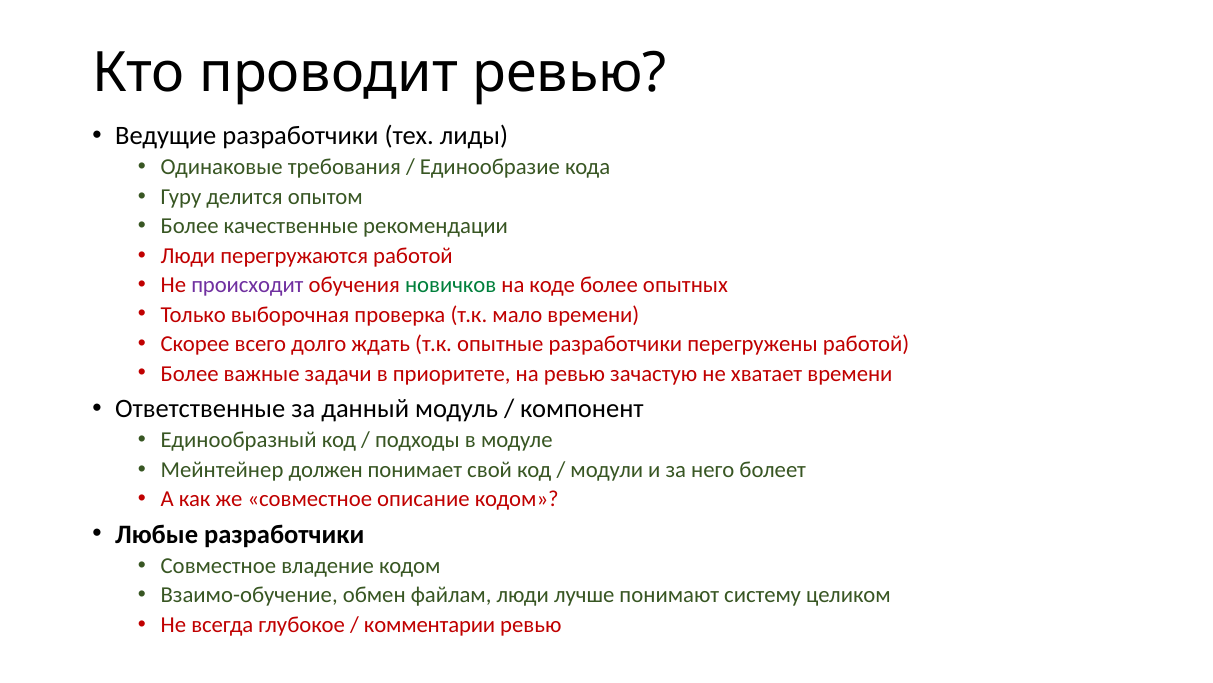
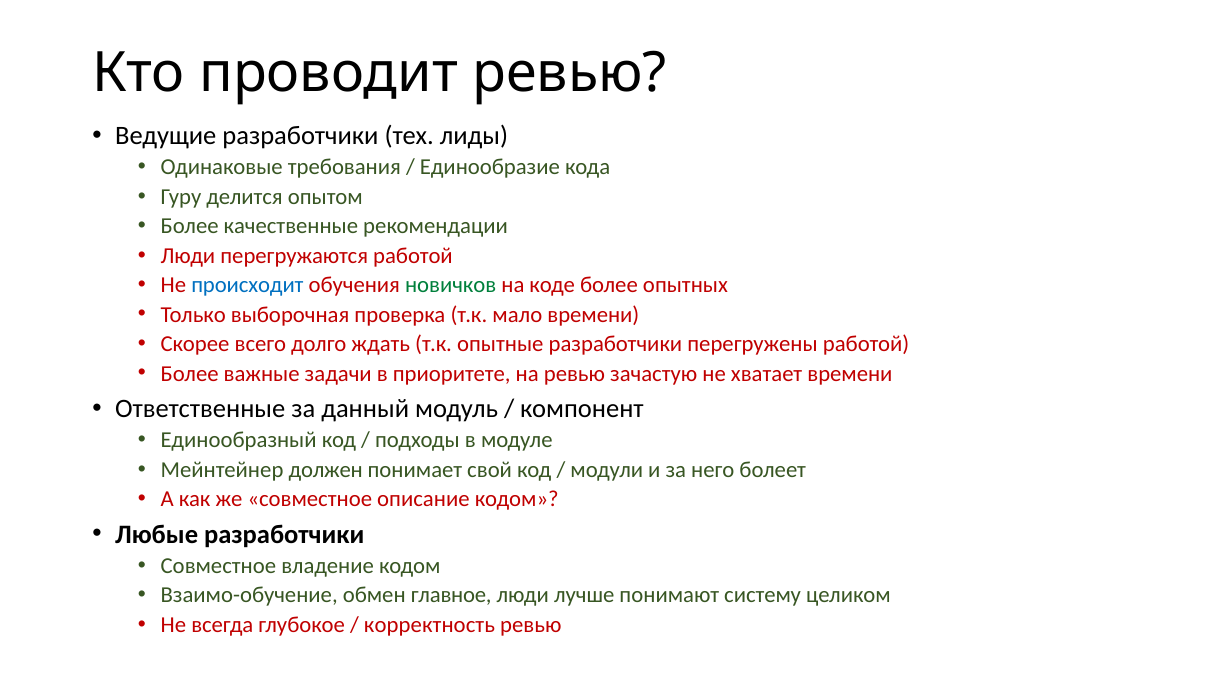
происходит colour: purple -> blue (247, 285)
файлам: файлам -> главное (451, 595)
комментарии: комментарии -> корректность (429, 624)
